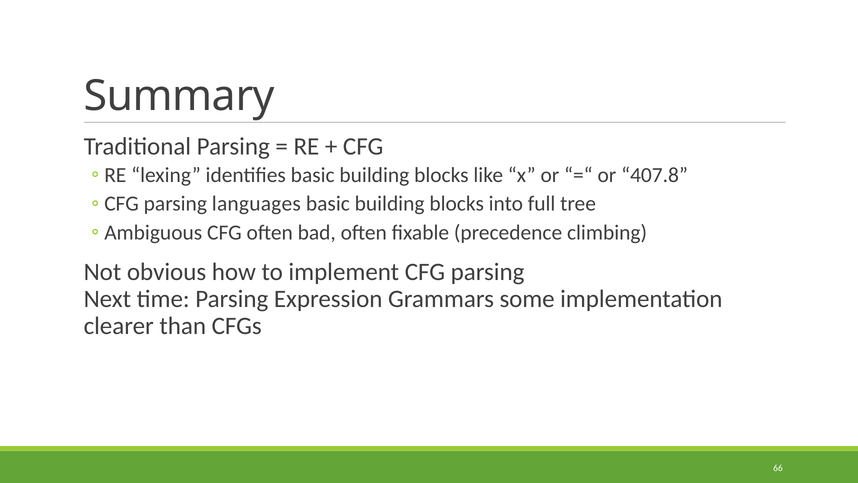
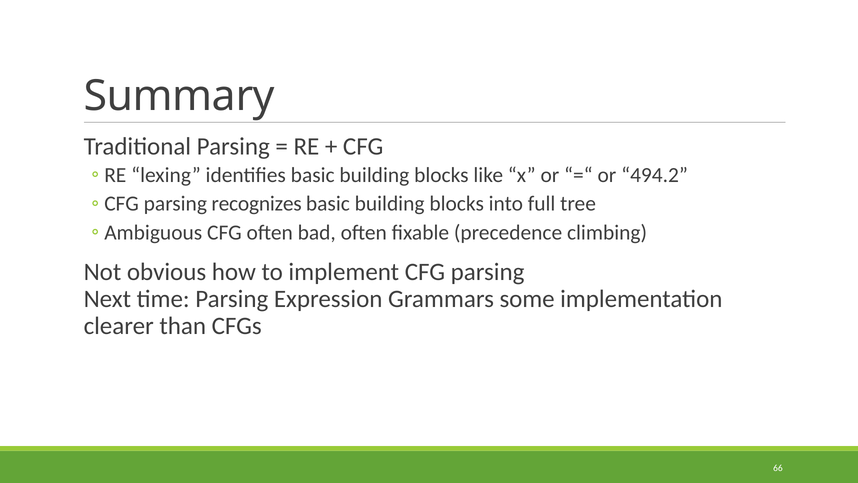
407.8: 407.8 -> 494.2 (655, 175)
languages: languages -> recognizes (257, 204)
